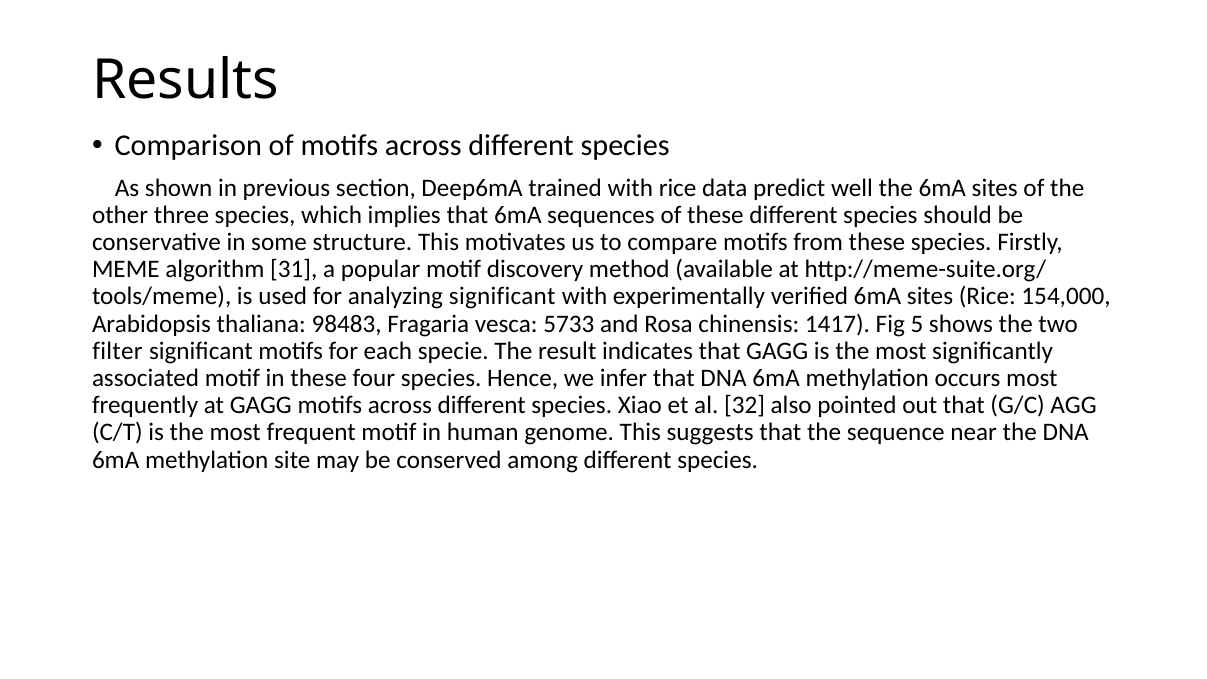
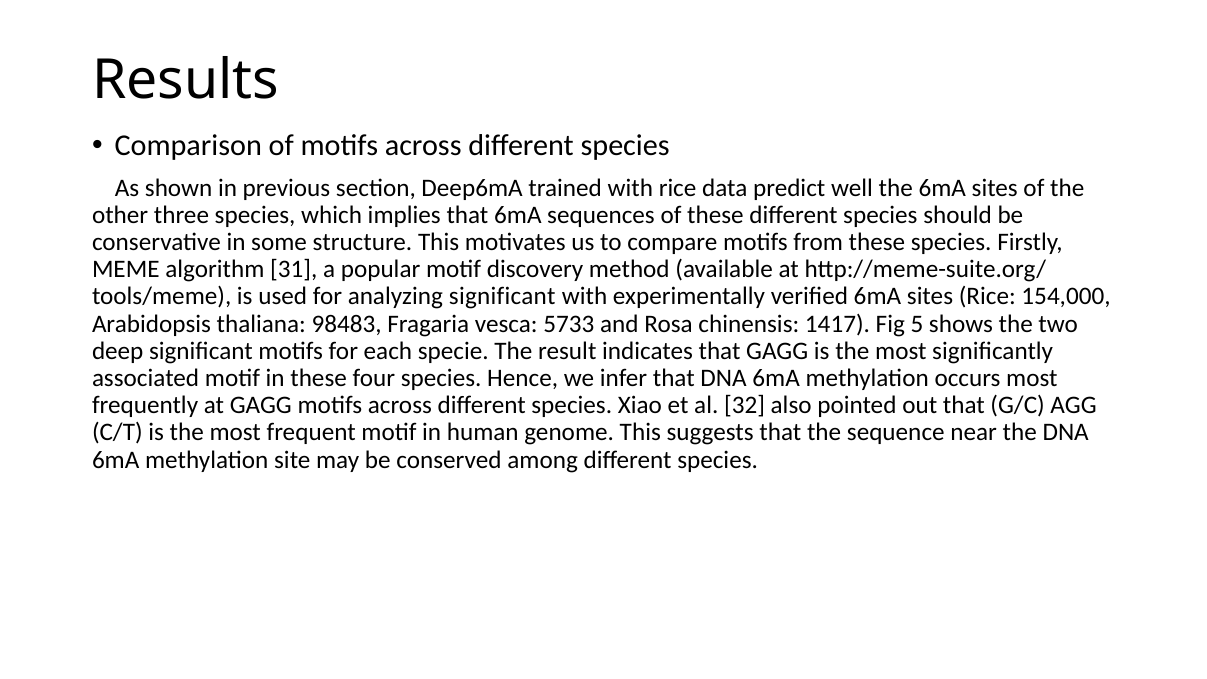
filter: filter -> deep (118, 351)
